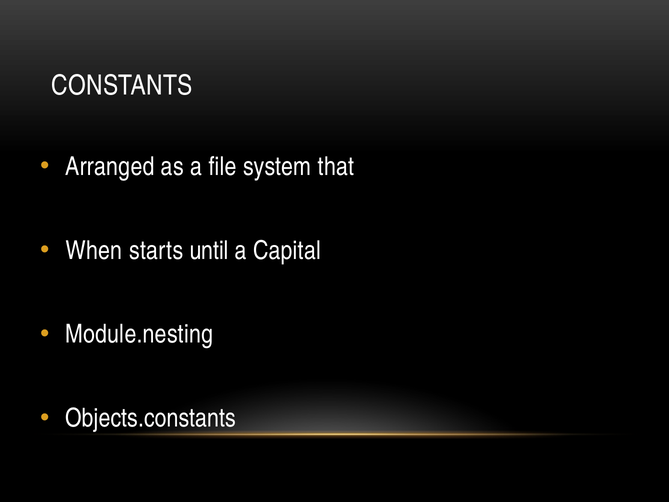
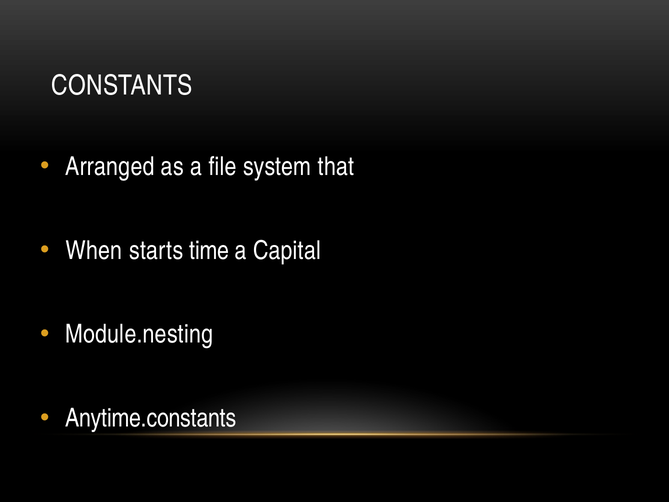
until: until -> time (209, 250)
Objects.constants: Objects.constants -> Anytime.constants (151, 418)
